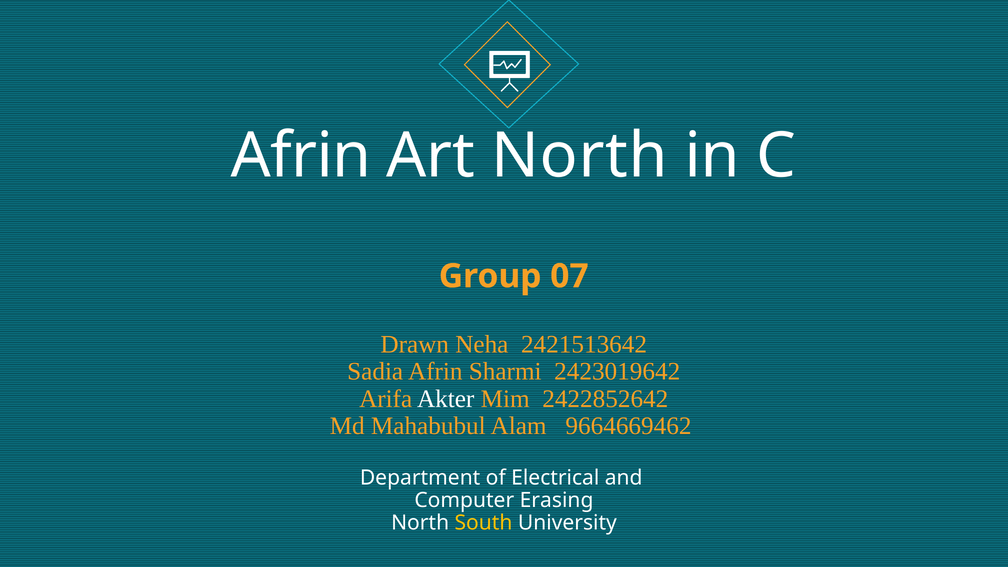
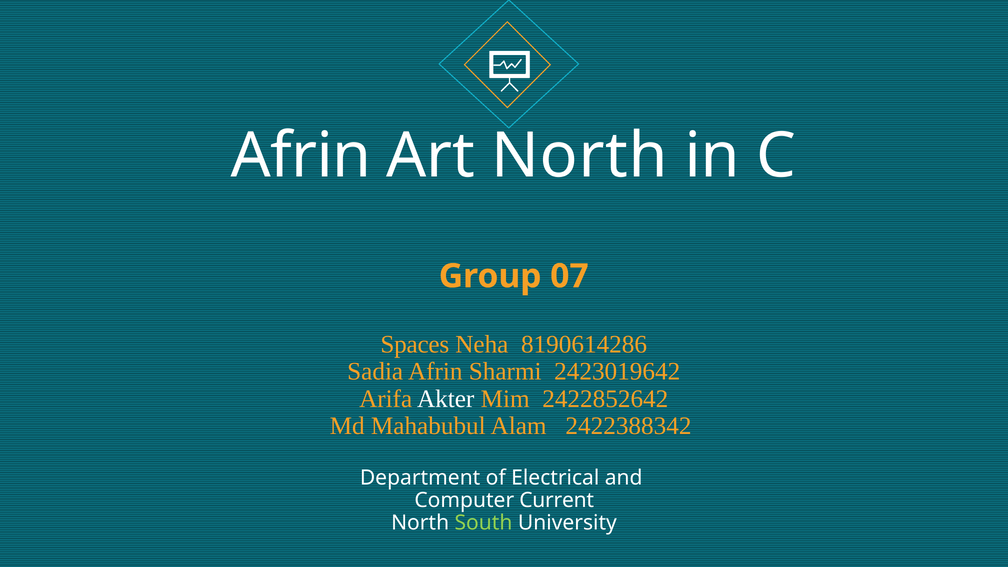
Drawn: Drawn -> Spaces (415, 344)
2421513642: 2421513642 -> 8190614286 (584, 344)
9664669462: 9664669462 -> 2422388342 (628, 426)
Erasing: Erasing -> Current (557, 500)
South colour: yellow -> light green (484, 523)
